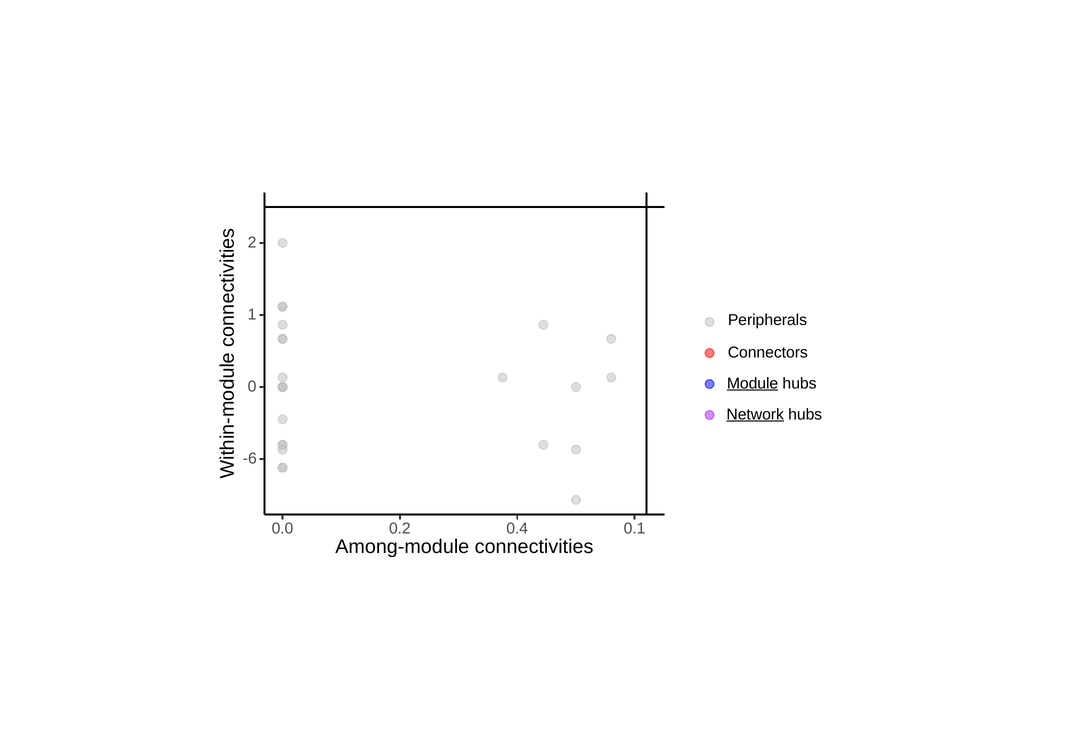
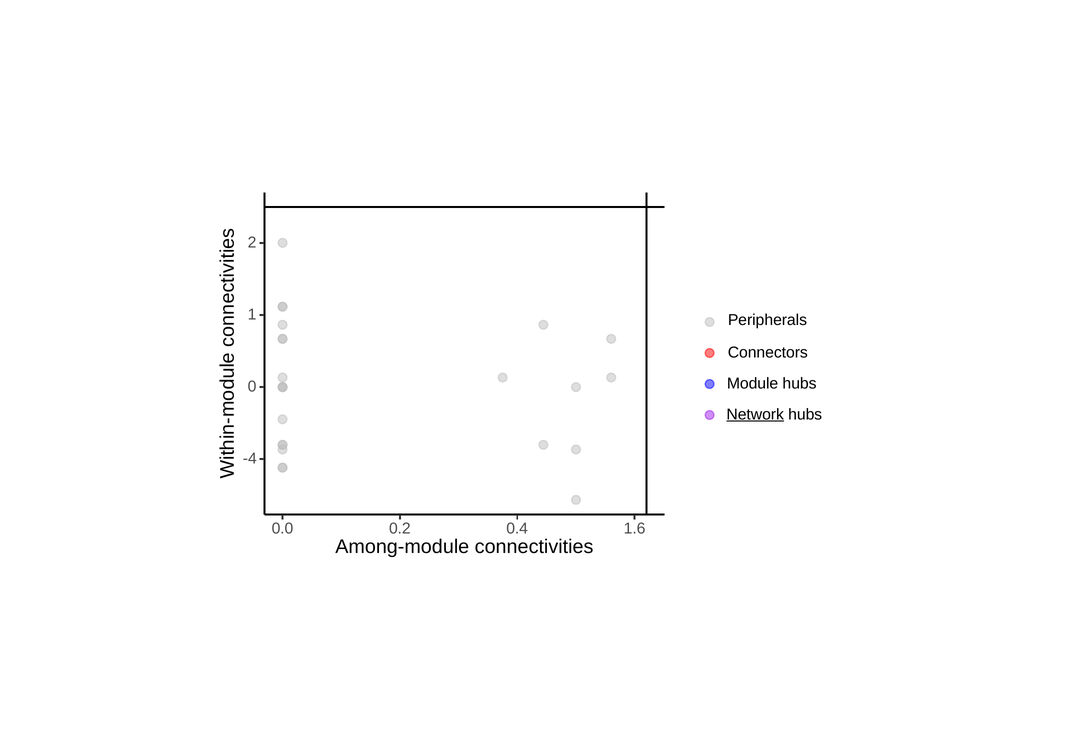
Module underline: present -> none (753, 383)
-6: -6 -> -4 (250, 459)
0.1: 0.1 -> 1.6 (635, 528)
